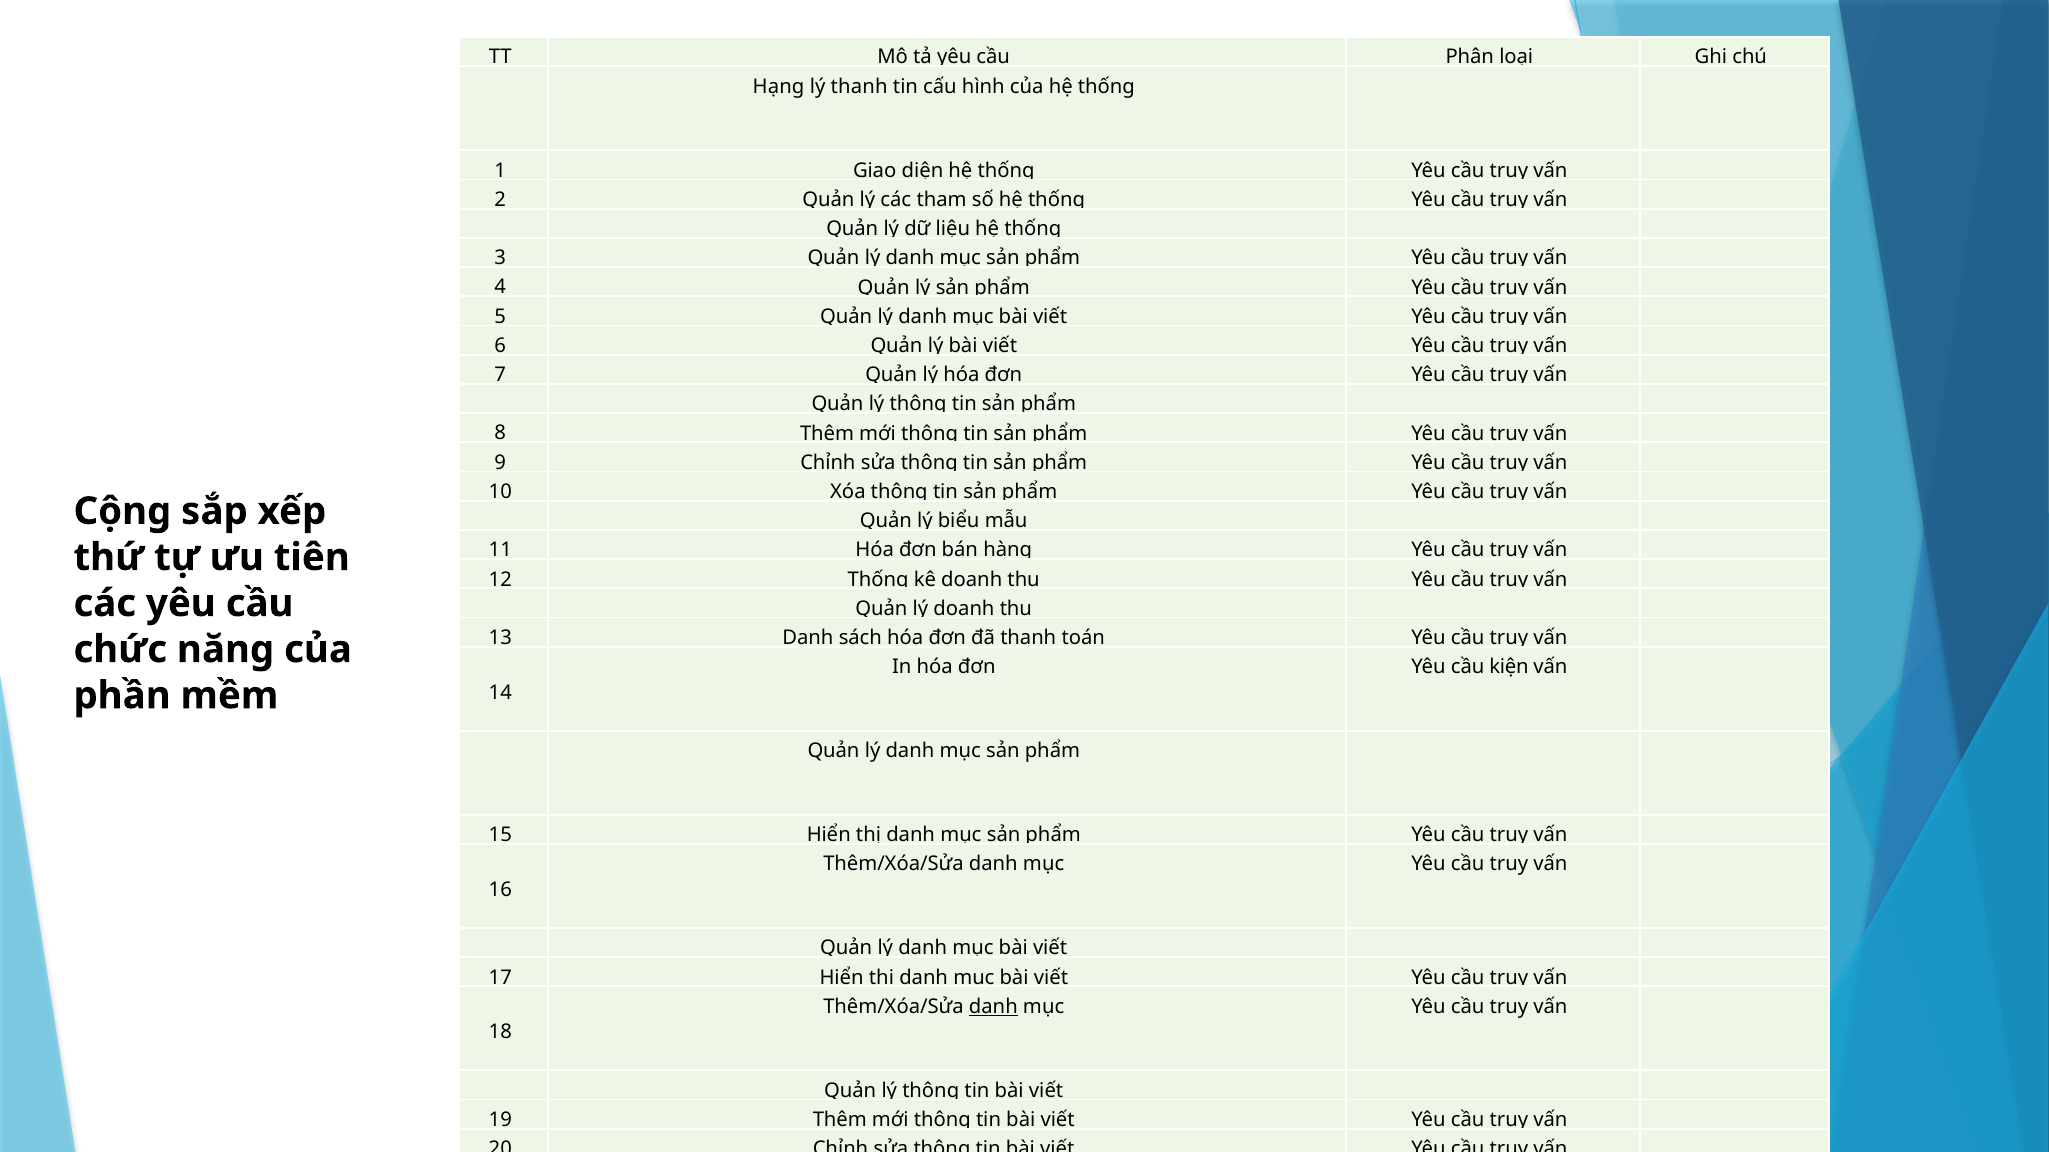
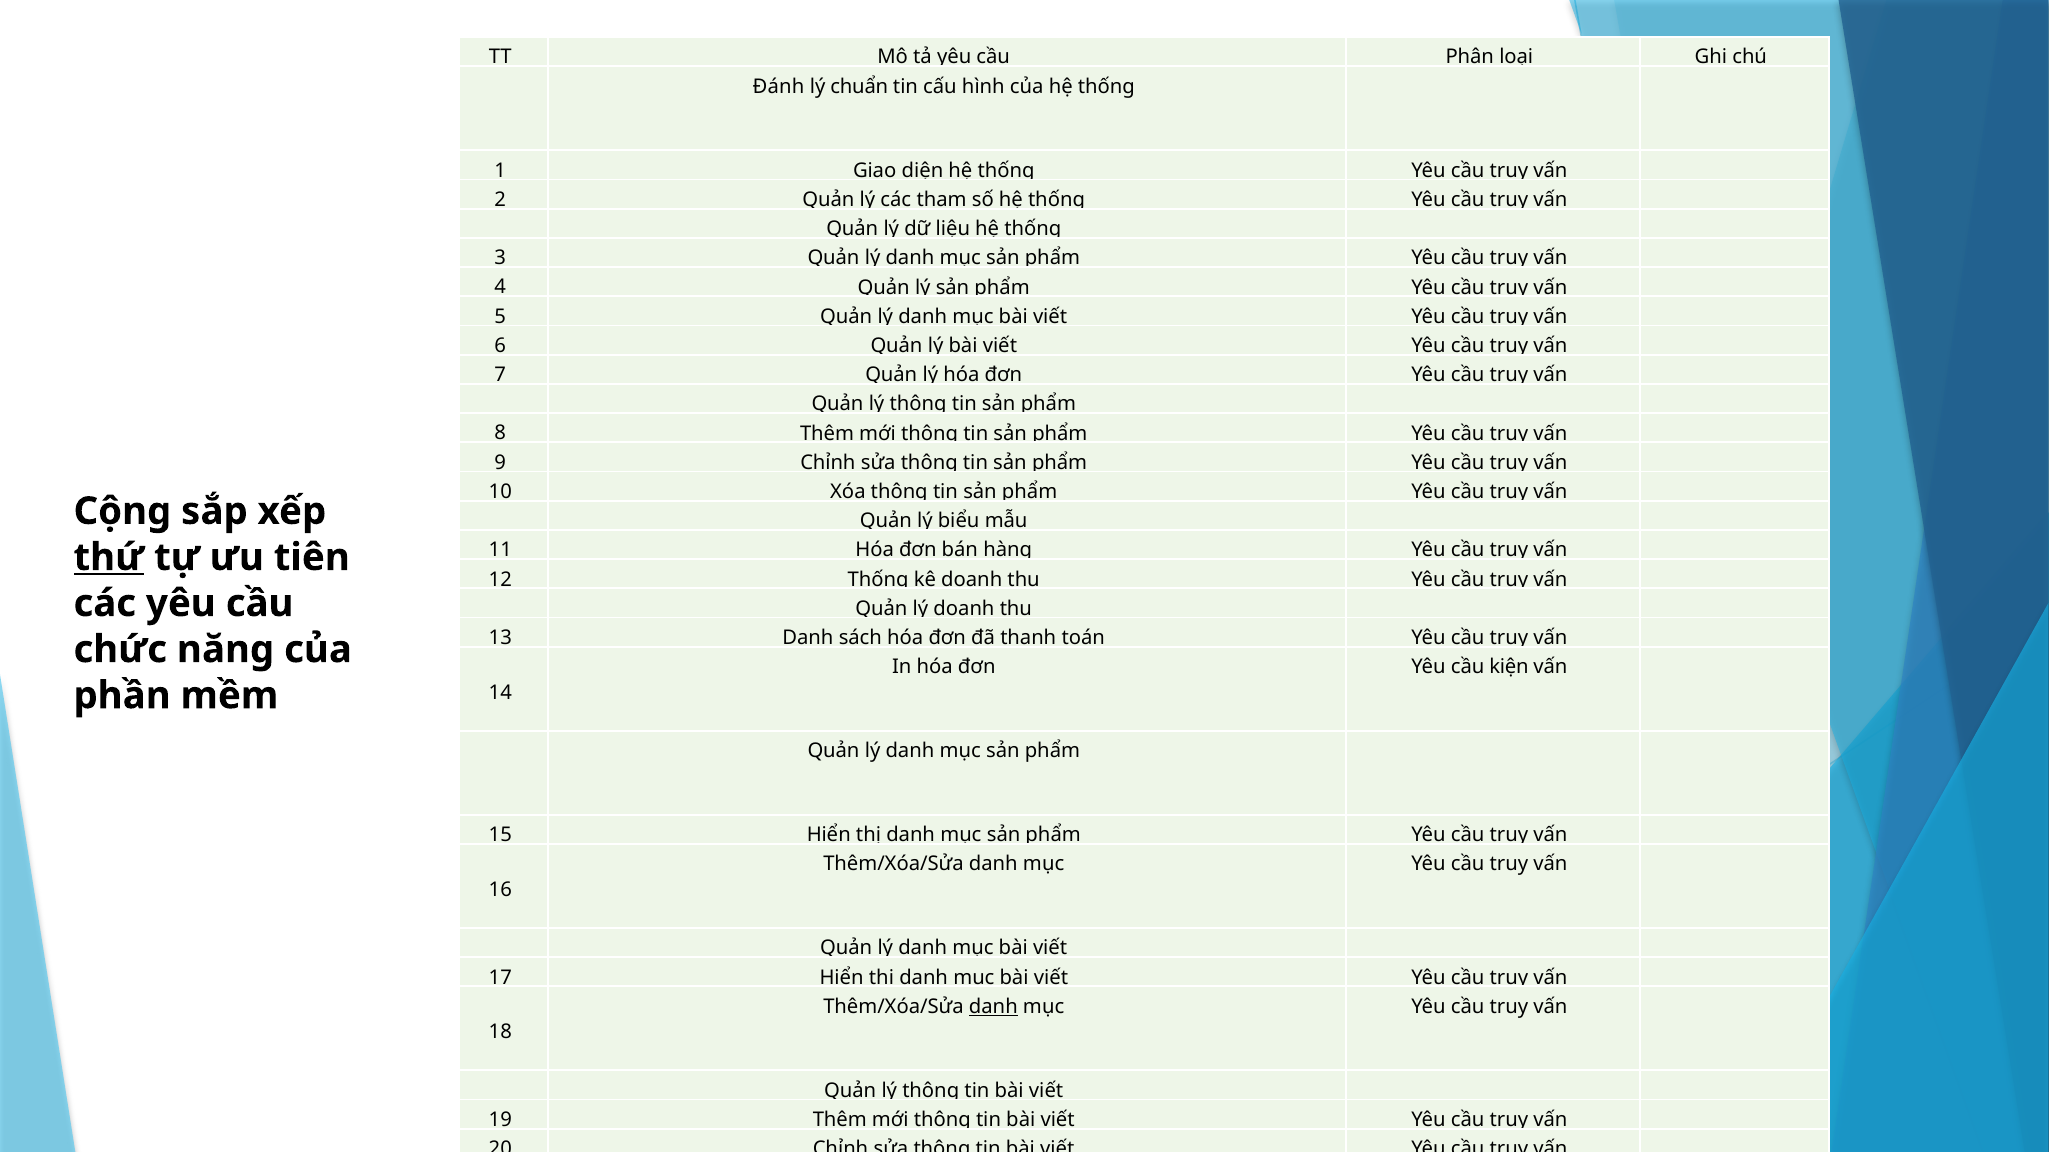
Hạng: Hạng -> Đánh (779, 87)
lý thanh: thanh -> chuẩn (859, 87)
thứ underline: none -> present (109, 558)
